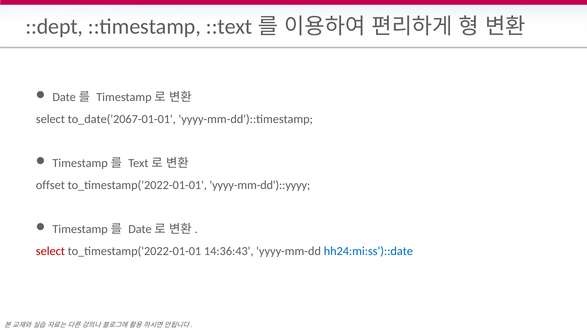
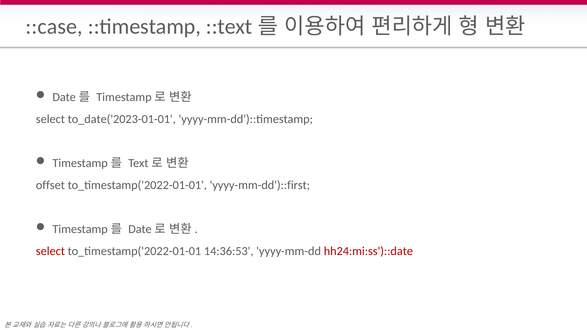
::dept: ::dept -> ::case (54, 27)
to_date('2067-01-01: to_date('2067-01-01 -> to_date('2023-01-01 (122, 119)
yyyy-mm-dd')::yyyy: yyyy-mm-dd')::yyyy -> yyyy-mm-dd')::first (260, 185)
14:36:43: 14:36:43 -> 14:36:53 (229, 251)
hh24:mi:ss')::date colour: blue -> red (368, 251)
